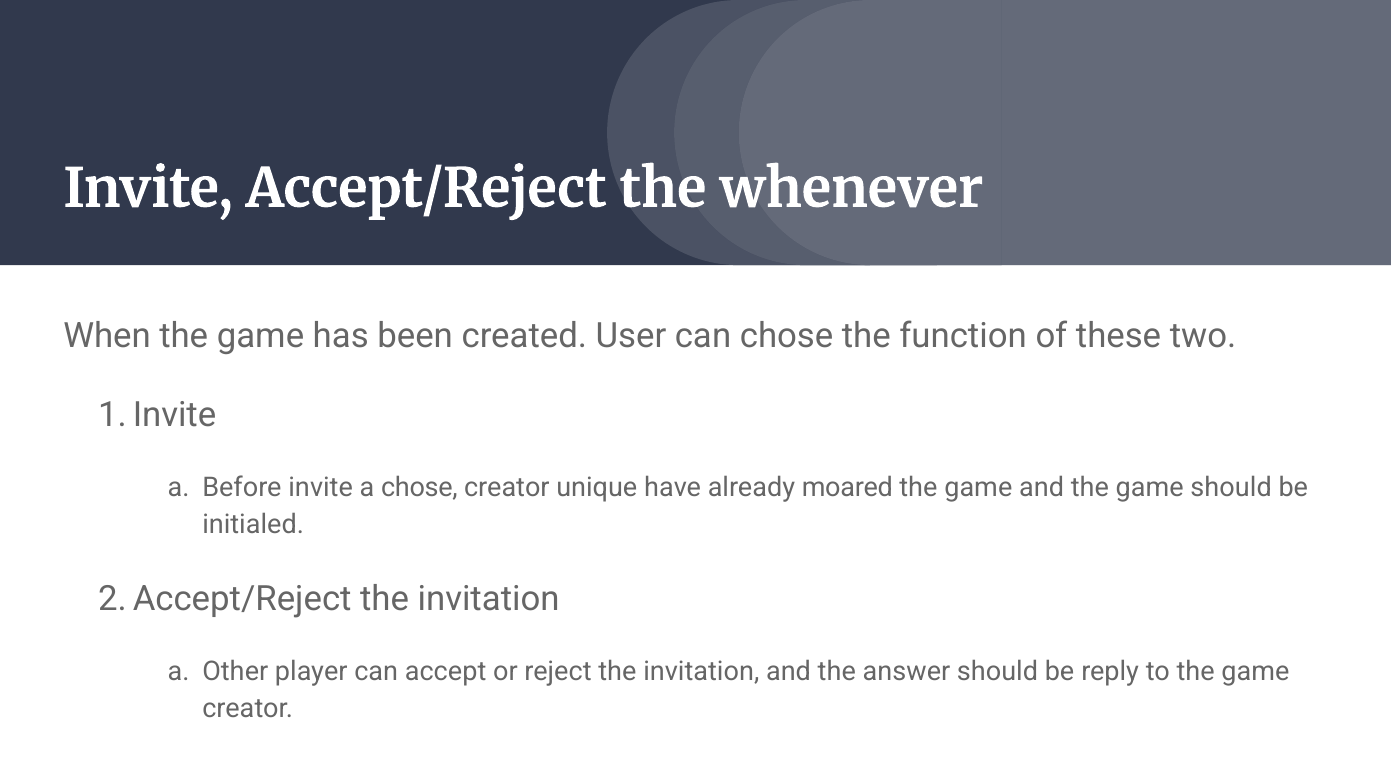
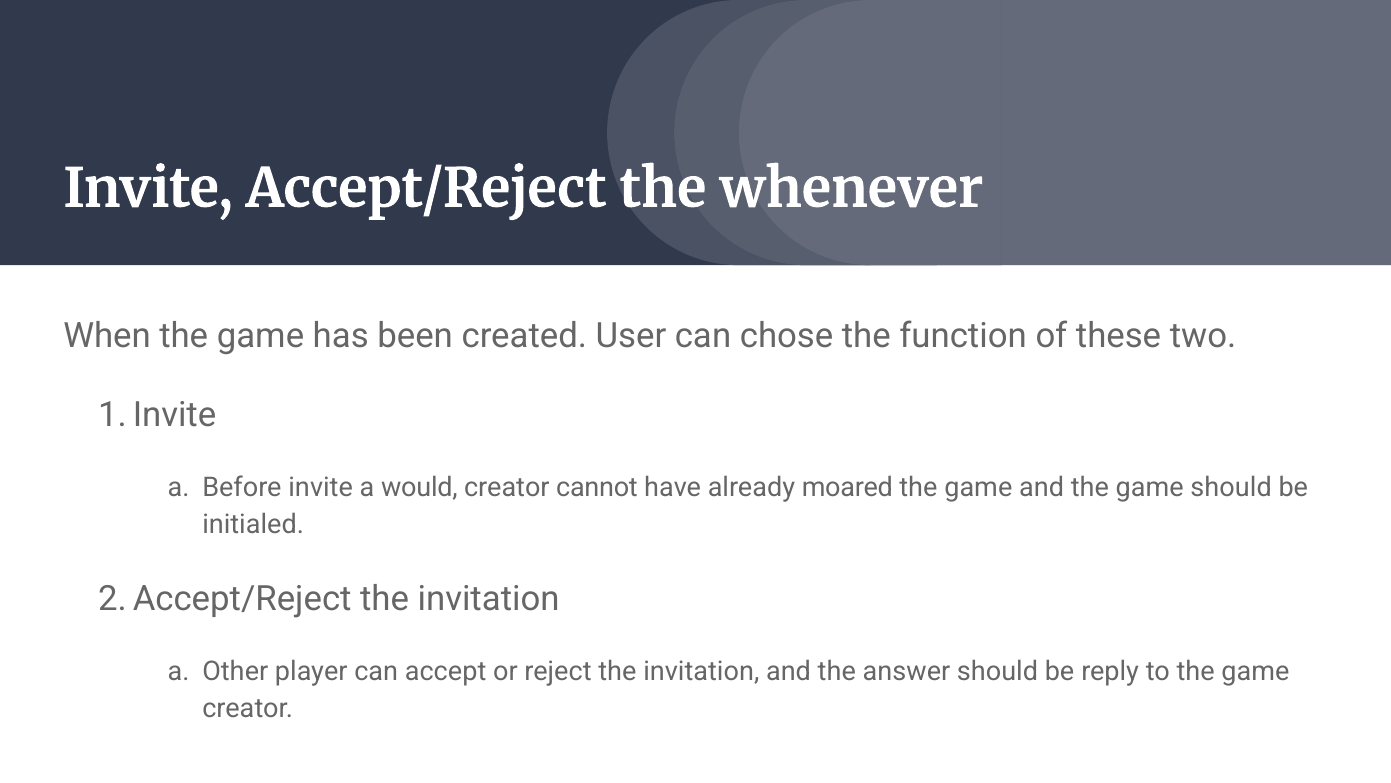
a chose: chose -> would (419, 487)
unique: unique -> cannot (597, 487)
